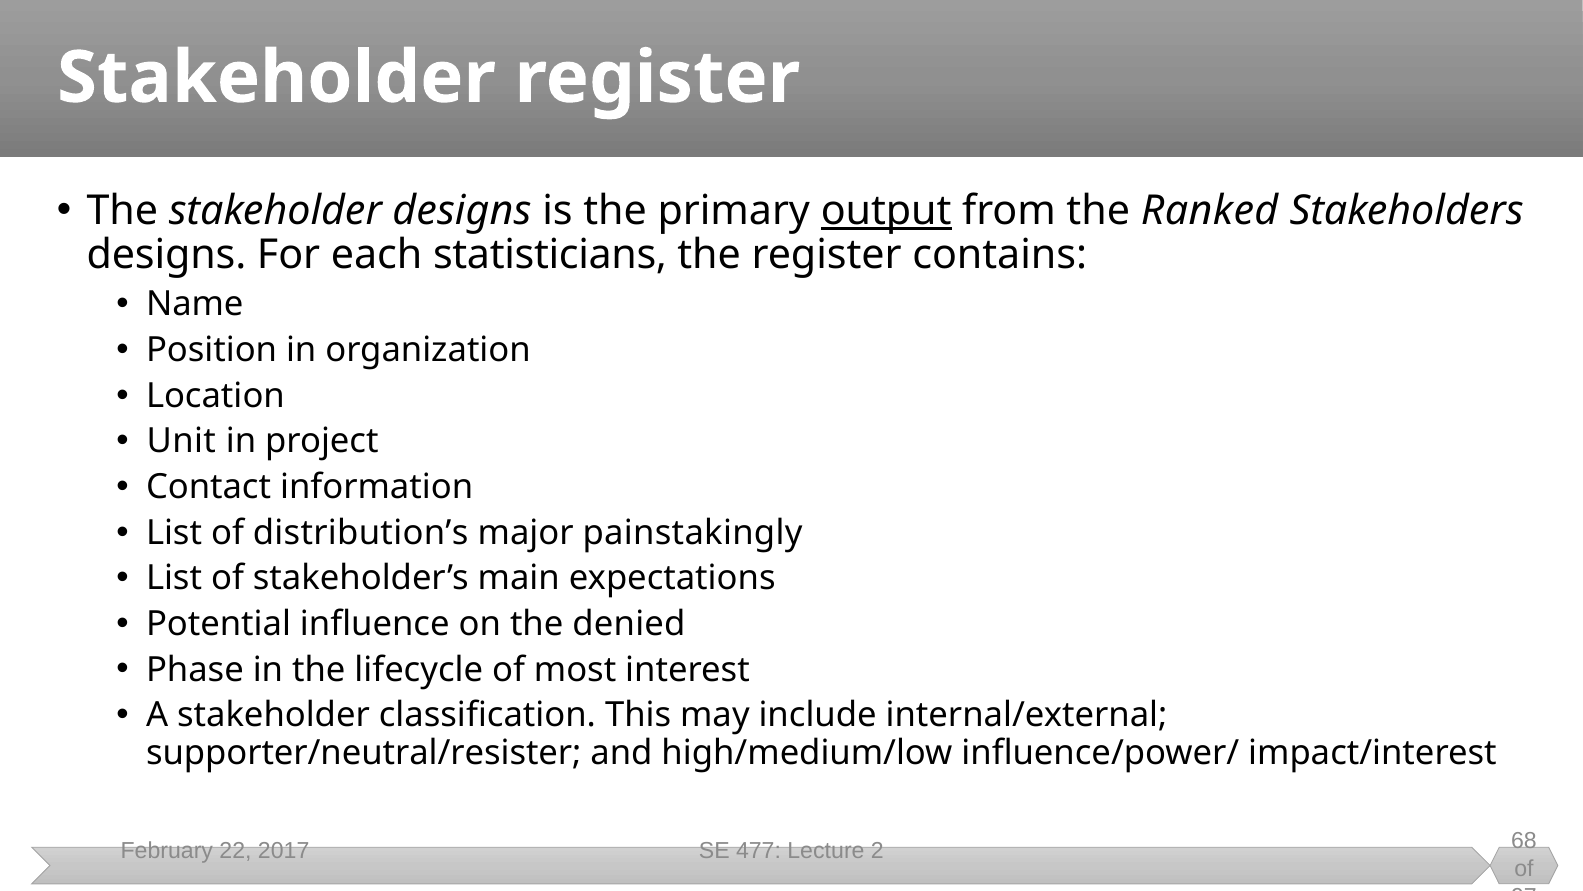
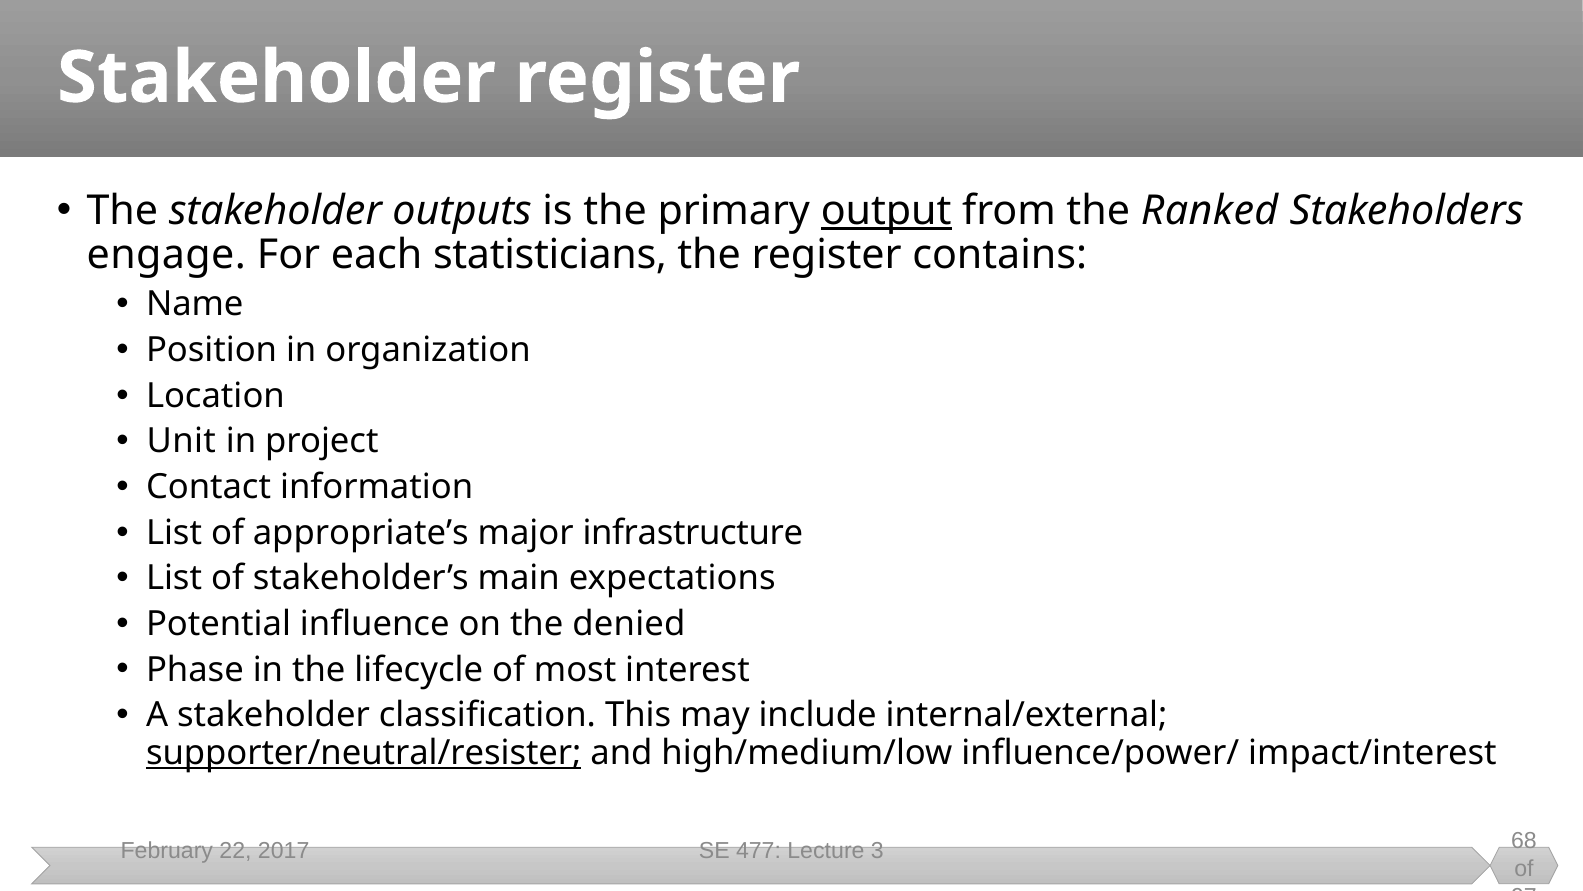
stakeholder designs: designs -> outputs (462, 211)
designs: designs -> engage (166, 255)
distribution’s: distribution’s -> appropriate’s (361, 532)
painstakingly: painstakingly -> infrastructure (693, 532)
supporter/neutral/resister underline: none -> present (364, 752)
2: 2 -> 3 (877, 851)
